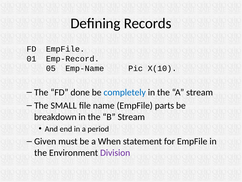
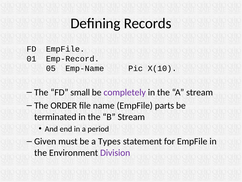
done: done -> small (80, 92)
completely colour: blue -> purple (125, 92)
SMALL: SMALL -> ORDER (64, 105)
breakdown: breakdown -> terminated (55, 117)
When: When -> Types (109, 141)
